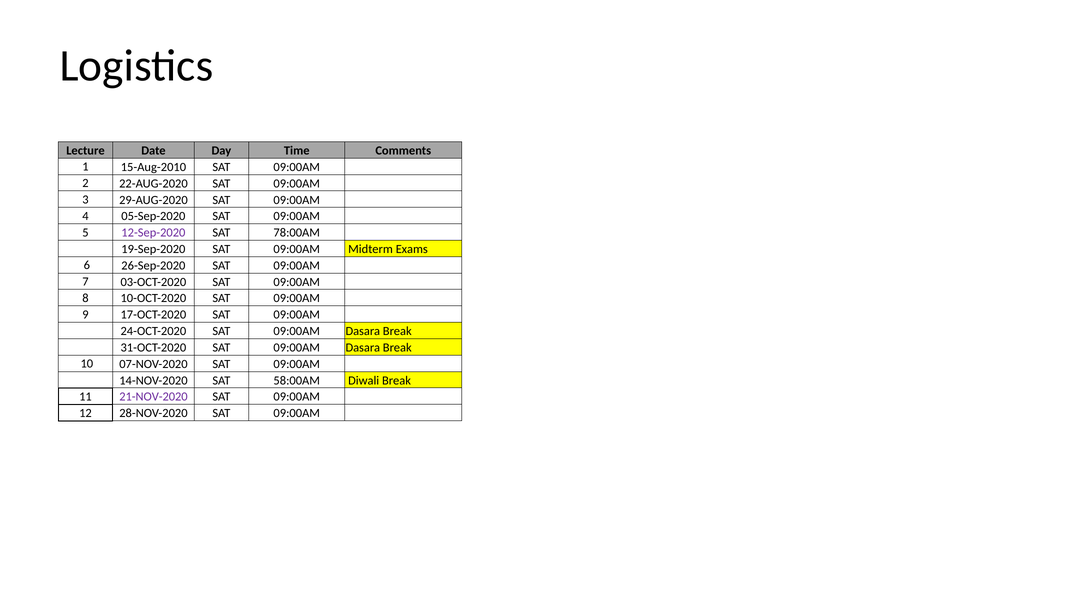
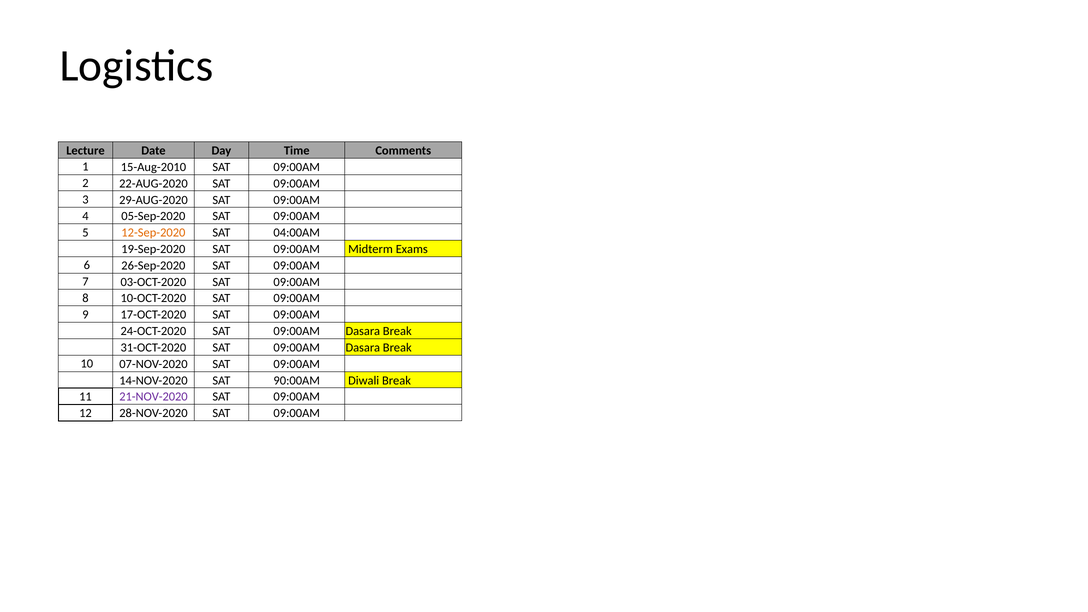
12-Sep-2020 colour: purple -> orange (153, 233)
78:00AM: 78:00AM -> 04:00AM (297, 233)
58:00AM: 58:00AM -> 90:00AM (297, 380)
